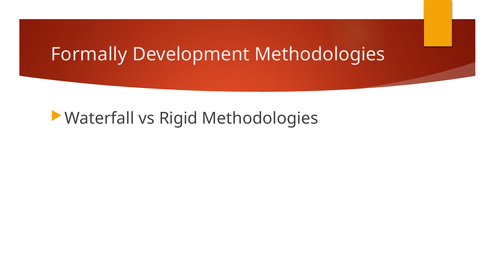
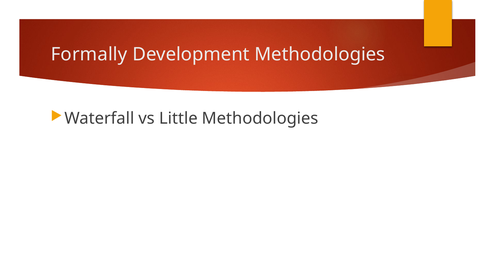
Rigid: Rigid -> Little (178, 119)
